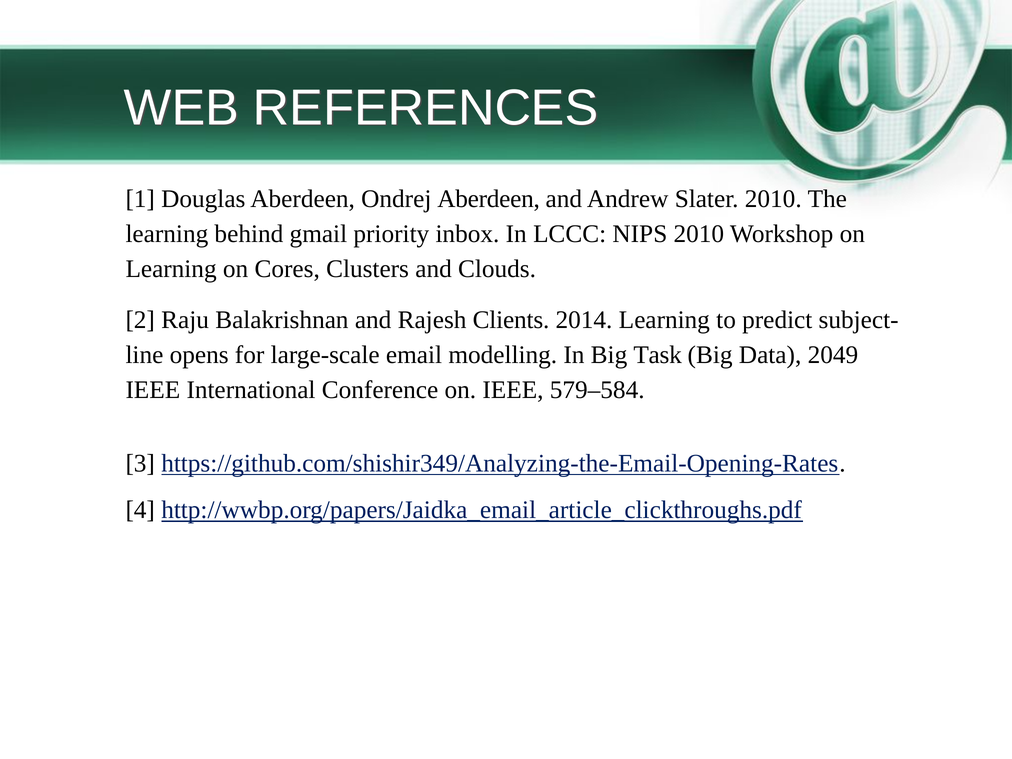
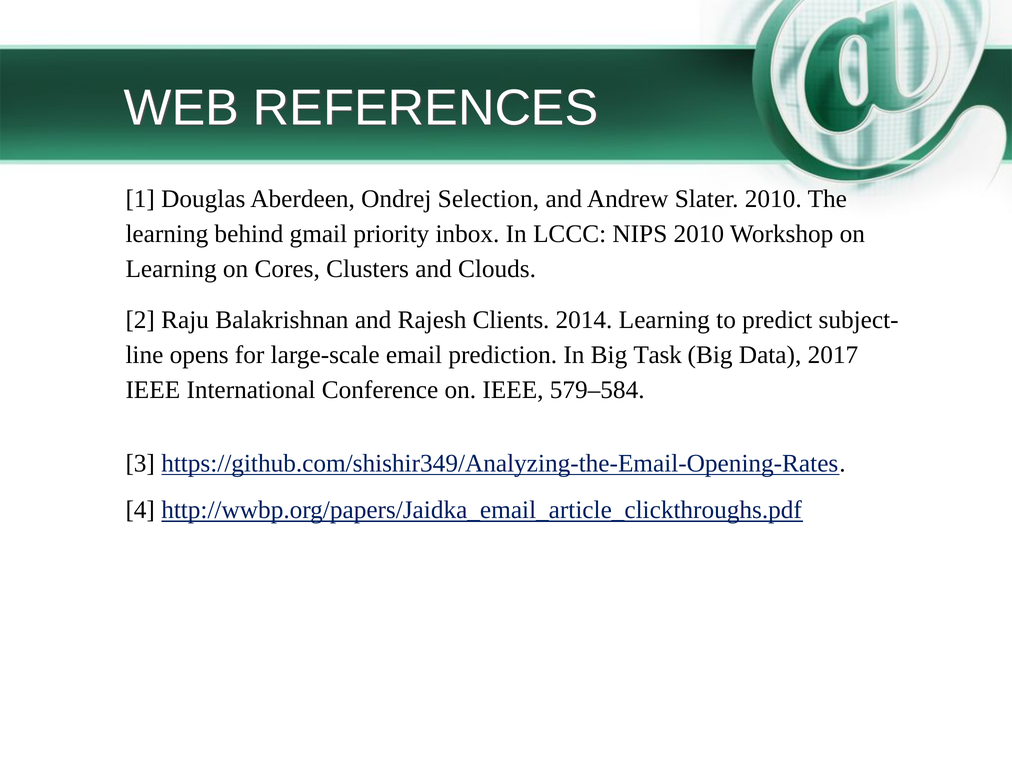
Ondrej Aberdeen: Aberdeen -> Selection (488, 199)
modelling: modelling -> prediction (503, 355)
2049: 2049 -> 2017 (833, 355)
